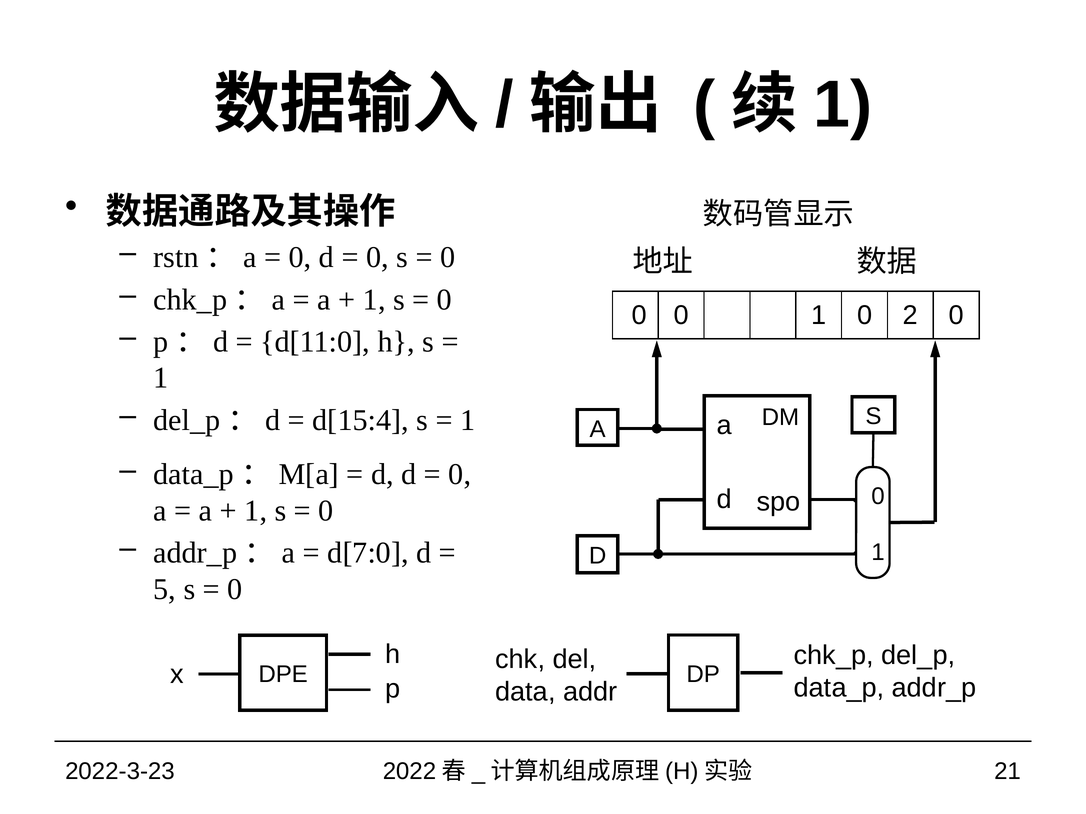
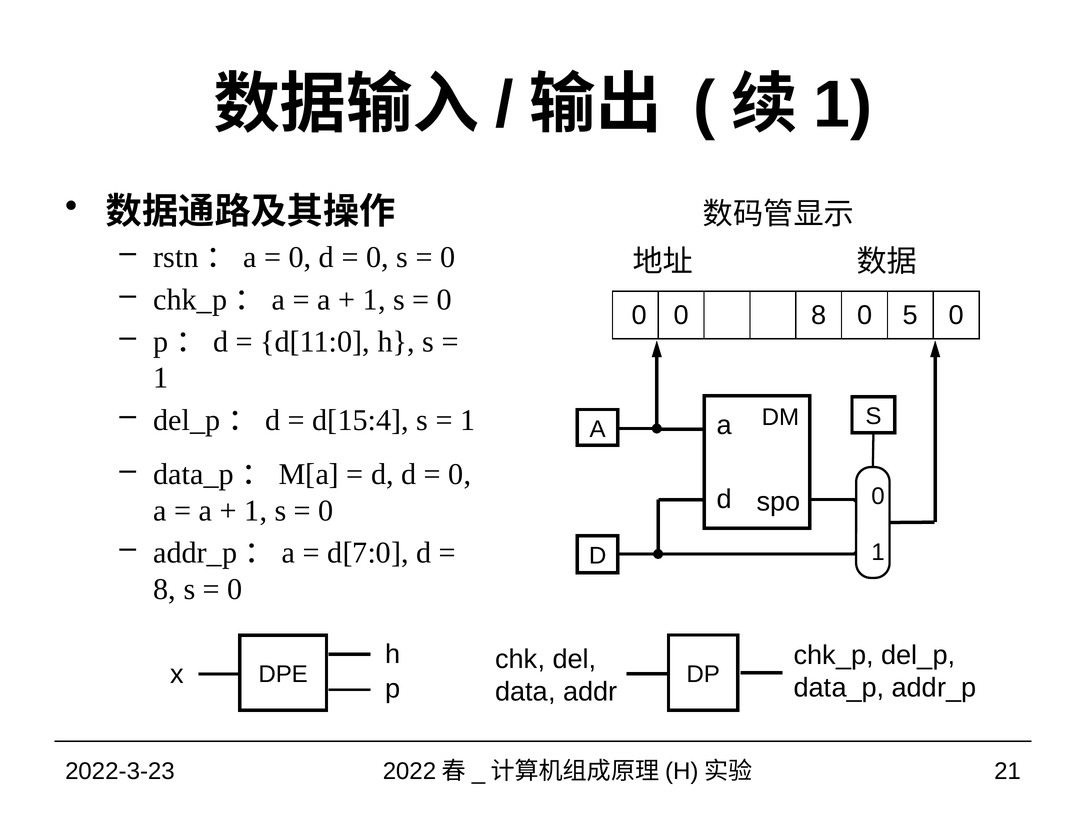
0 0 1: 1 -> 8 (819, 316)
2: 2 -> 5 (910, 316)
5: 5 -> 8 (165, 589)
